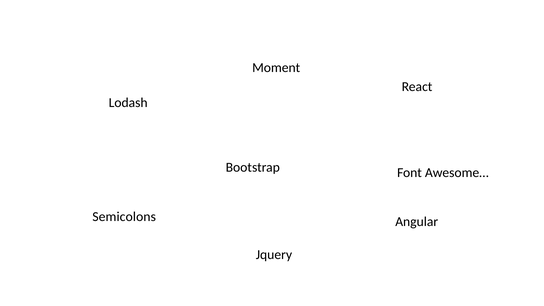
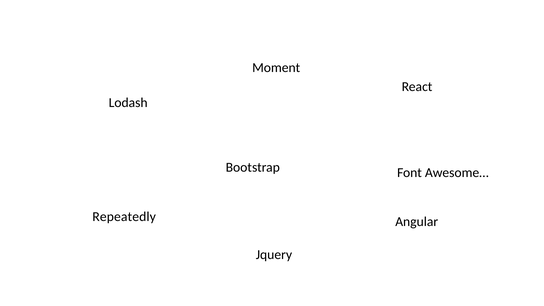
Semicolons: Semicolons -> Repeatedly (124, 217)
